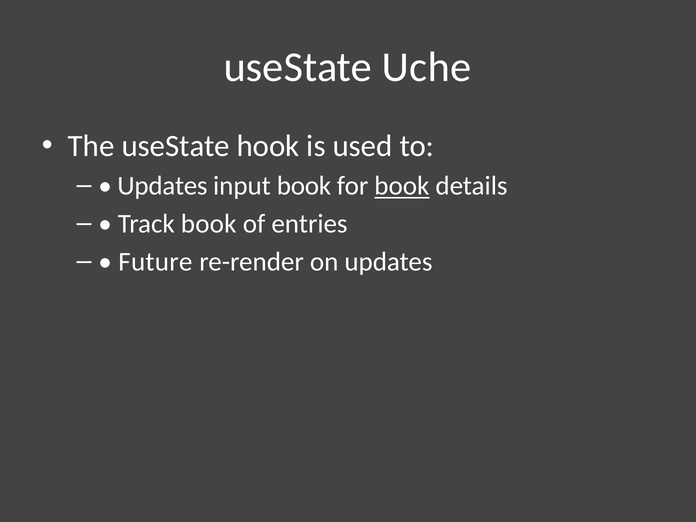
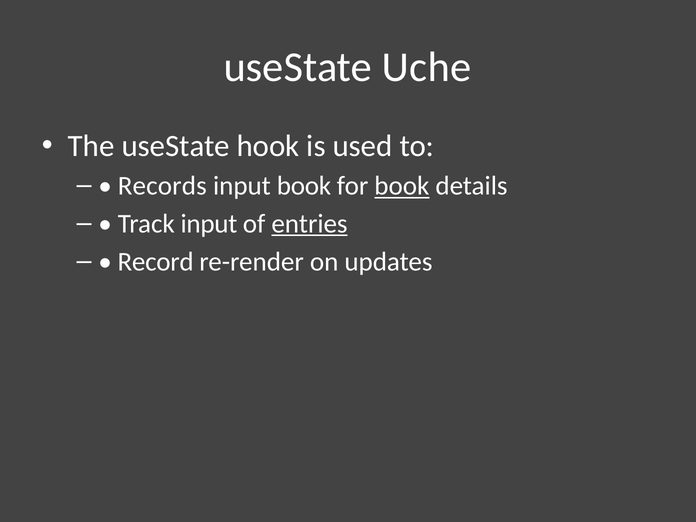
Updates: Updates -> Records (162, 186)
Track book: book -> input (209, 224)
entries underline: none -> present (309, 224)
Future: Future -> Record (156, 262)
